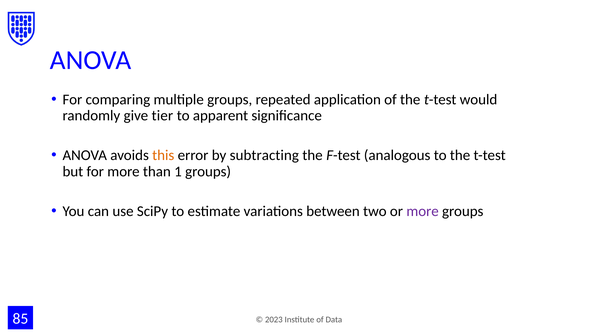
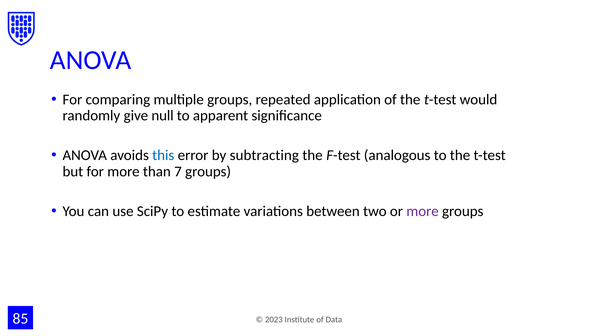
tier: tier -> null (163, 116)
this colour: orange -> blue (163, 155)
1: 1 -> 7 (178, 172)
